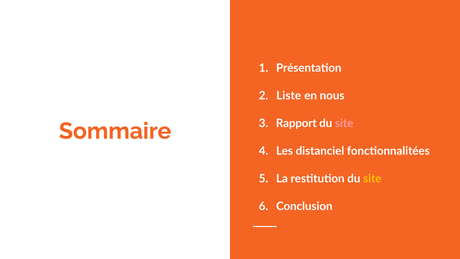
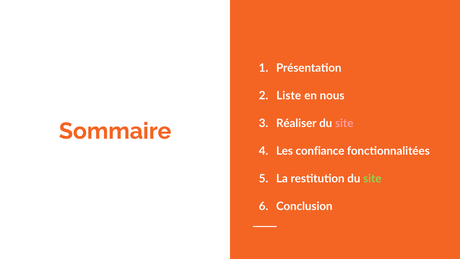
Rapport: Rapport -> Réaliser (296, 123)
distanciel: distanciel -> confiance (320, 151)
site colour: yellow -> light green (372, 178)
